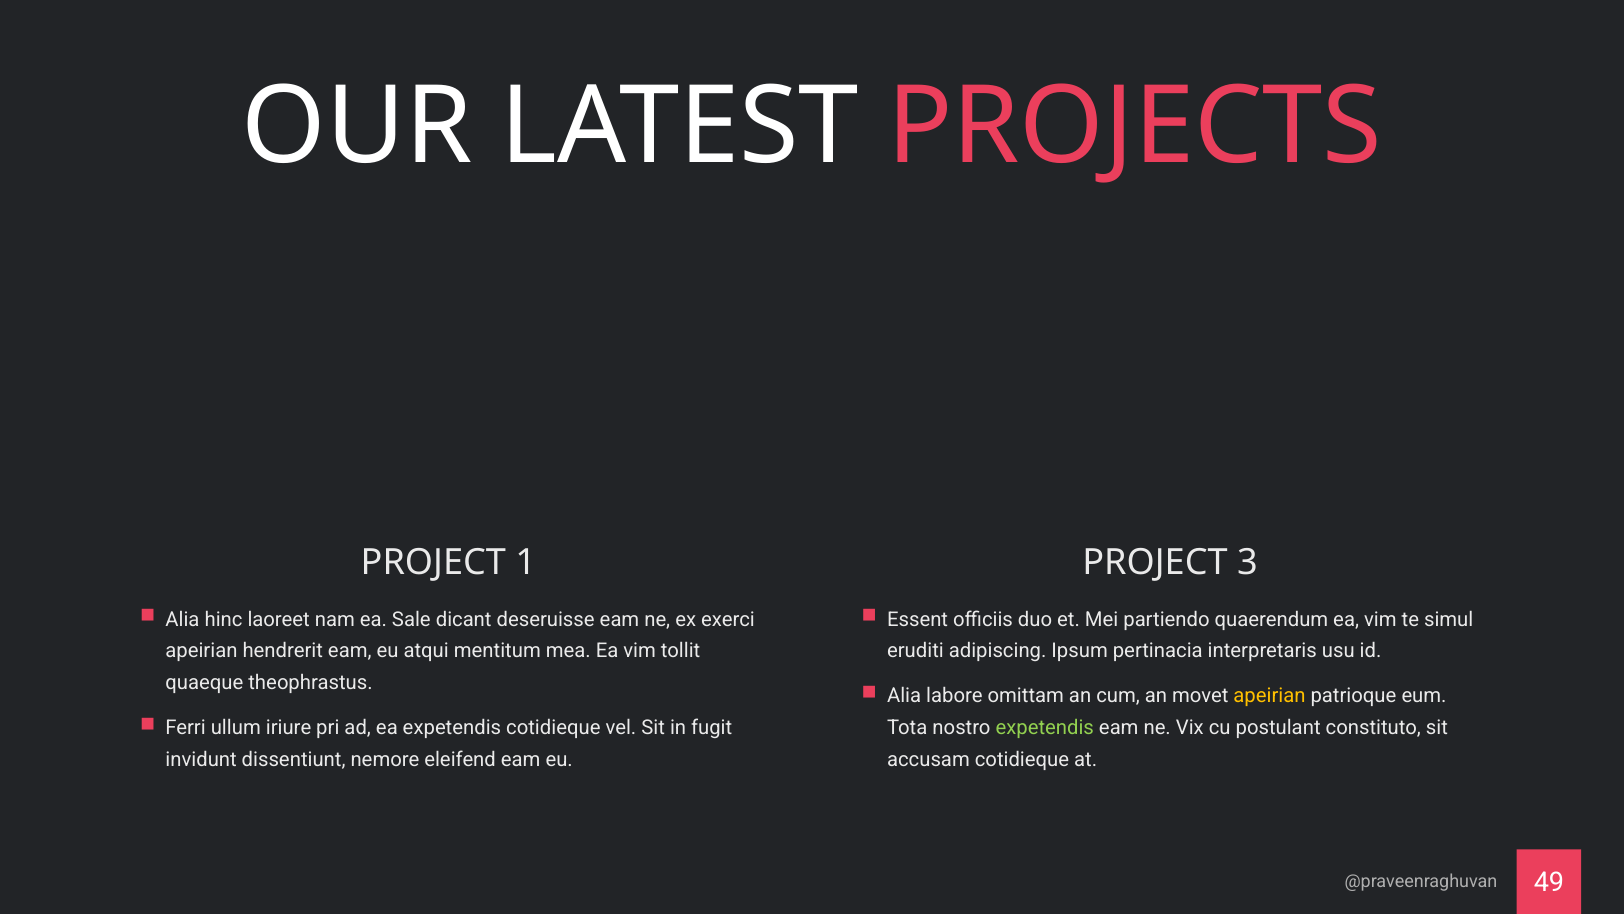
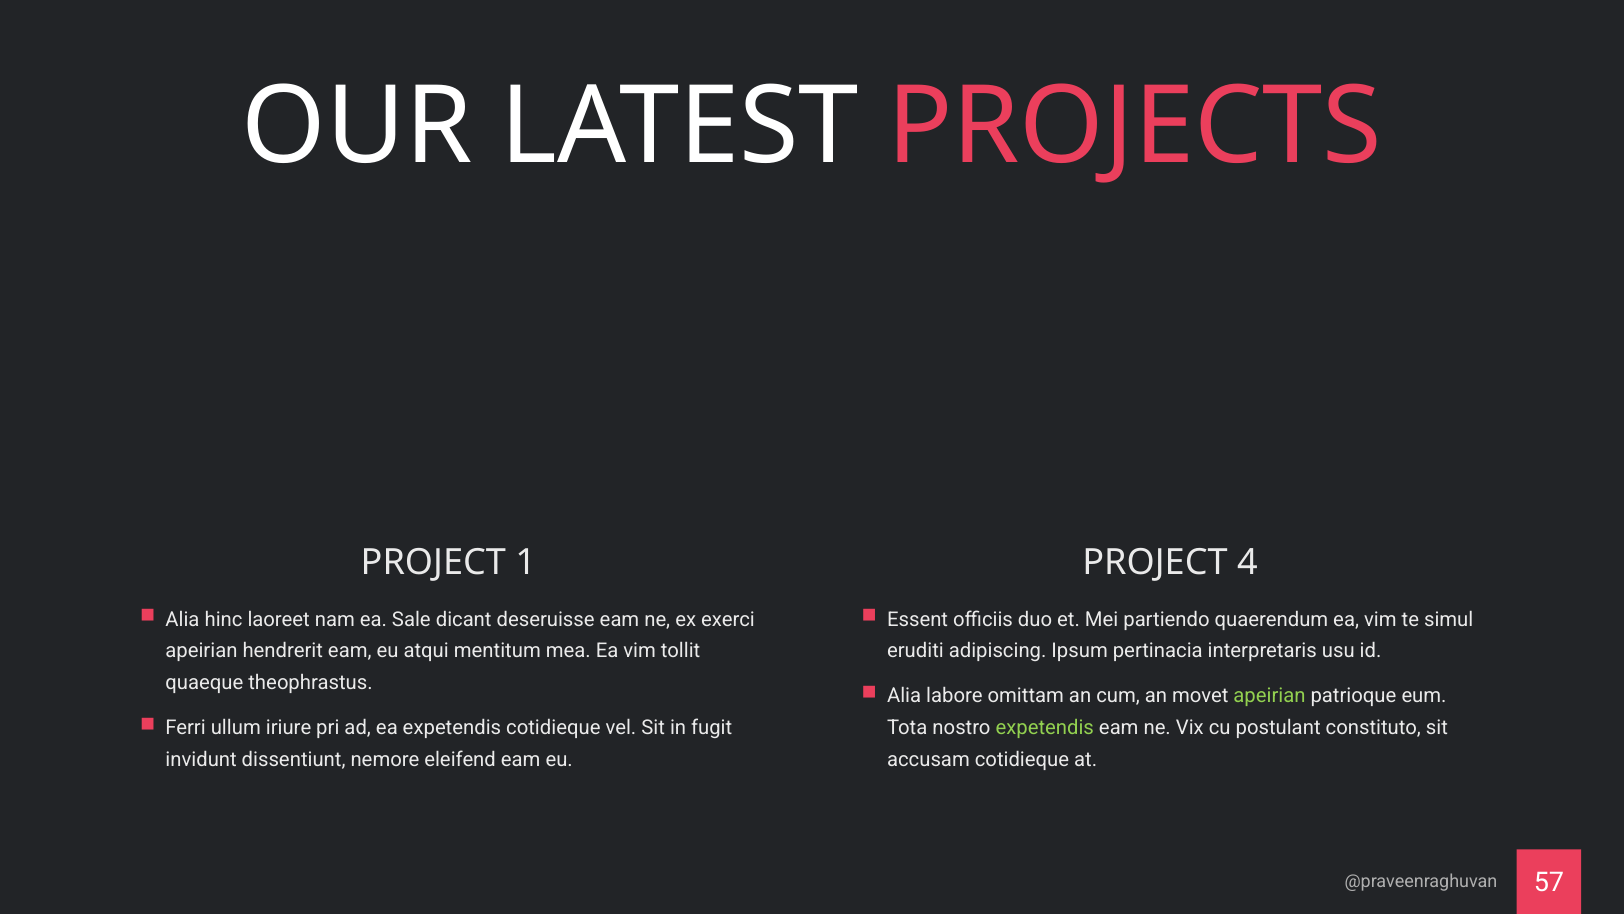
3: 3 -> 4 (1247, 562)
apeirian colour: yellow -> light green (1269, 696)
49: 49 -> 57 (1549, 882)
